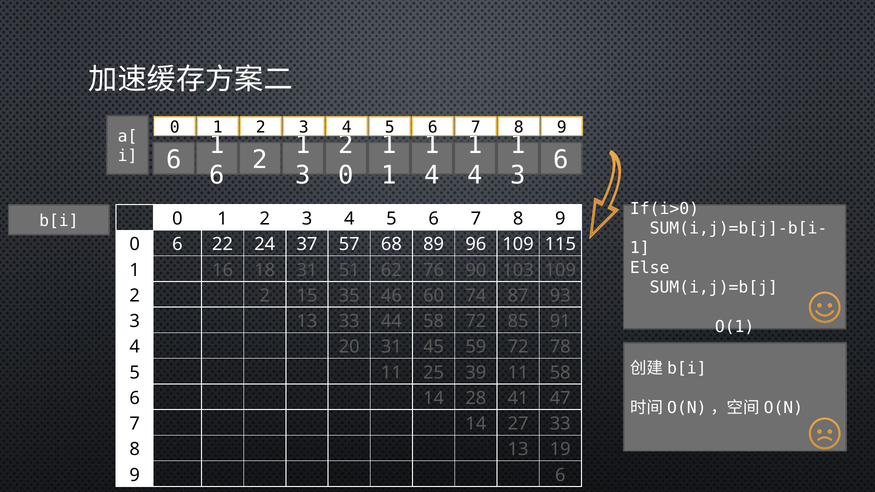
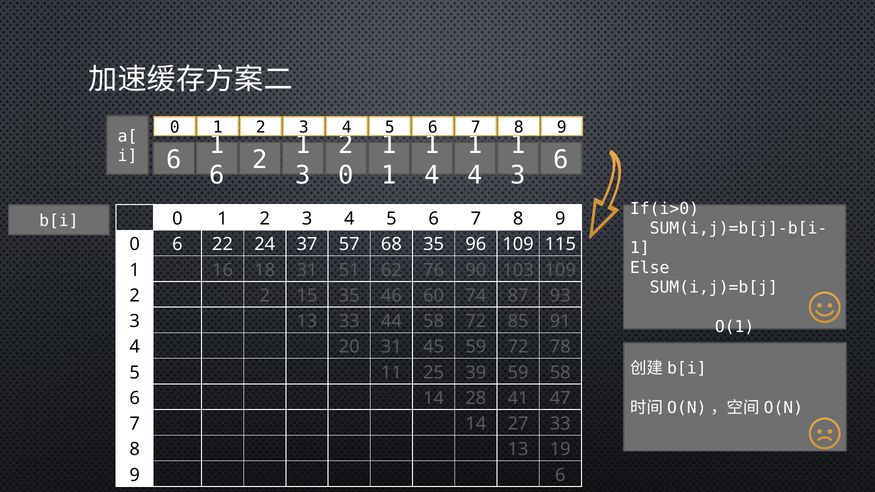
68 89: 89 -> 35 (434, 245)
39 11: 11 -> 59 (518, 373)
